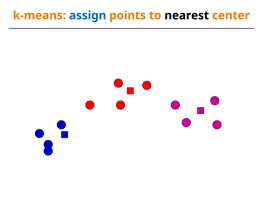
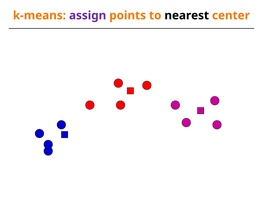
assign colour: blue -> purple (88, 15)
